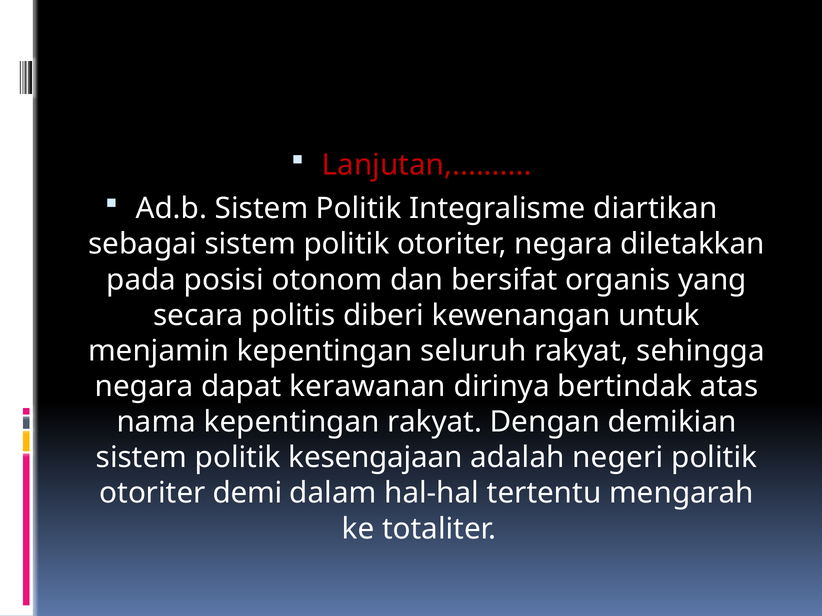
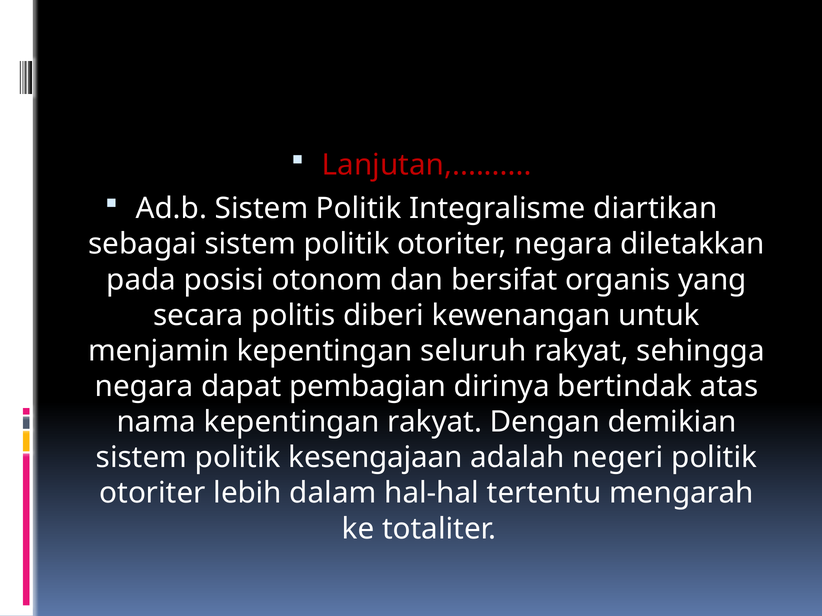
kerawanan: kerawanan -> pembagian (368, 387)
demi: demi -> lebih (248, 494)
